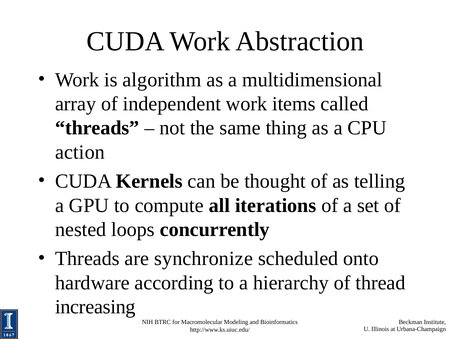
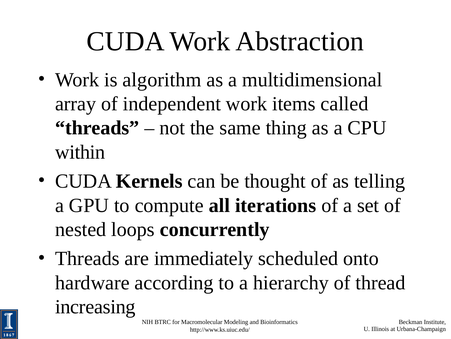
action: action -> within (80, 152)
synchronize: synchronize -> immediately (204, 258)
